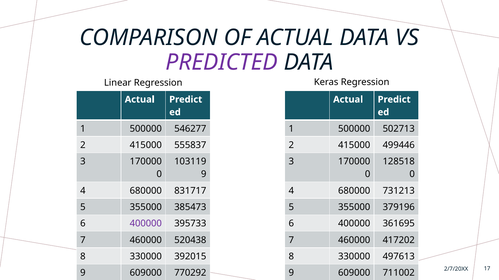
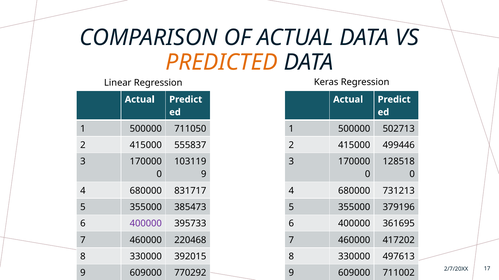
PREDICTED colour: purple -> orange (222, 62)
546277: 546277 -> 711050 (190, 129)
520438: 520438 -> 220468 (190, 241)
